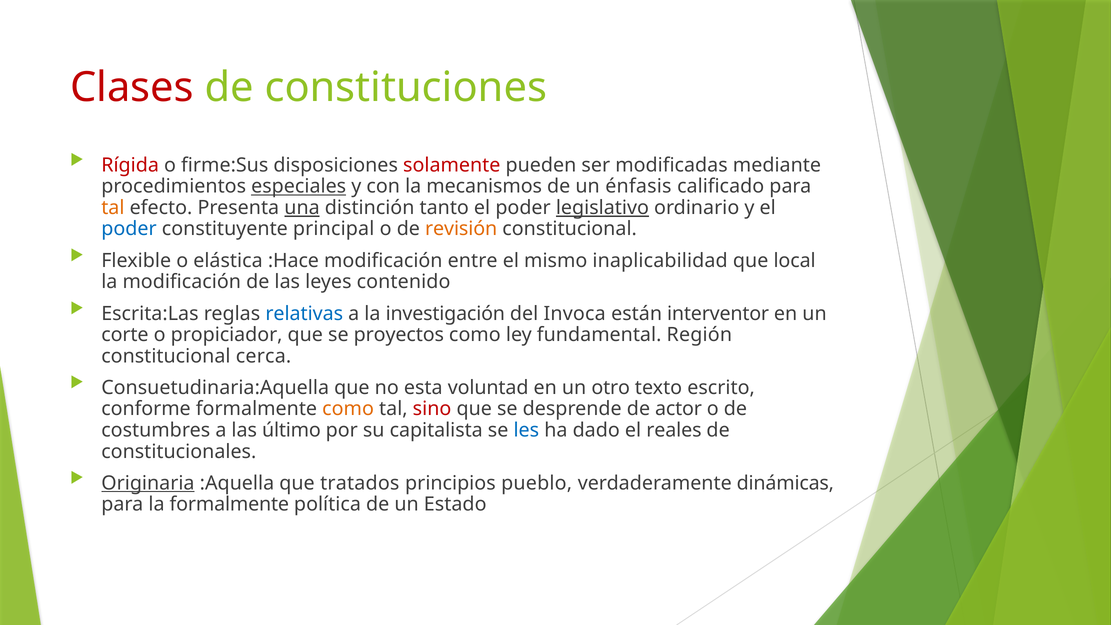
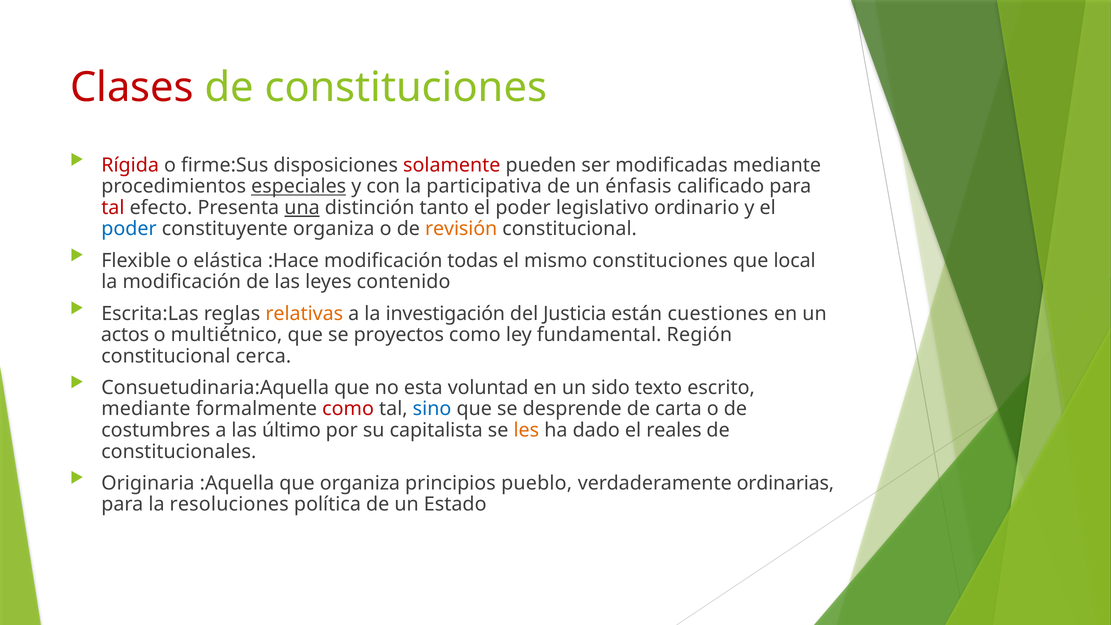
mecanismos: mecanismos -> participativa (484, 186)
tal colour: orange -> red (113, 208)
legislativo underline: present -> none (602, 208)
constituyente principal: principal -> organiza (334, 229)
entre: entre -> todas (473, 261)
mismo inaplicabilidad: inaplicabilidad -> constituciones (660, 261)
relativas colour: blue -> orange (304, 314)
Invoca: Invoca -> Justicia (575, 314)
interventor: interventor -> cuestiones (718, 314)
corte: corte -> actos (125, 335)
propiciador: propiciador -> multiétnico (227, 335)
otro: otro -> sido (611, 388)
conforme: conforme -> mediante (146, 409)
como colour: orange -> red (348, 409)
sino colour: red -> blue (432, 409)
actor: actor -> carta (678, 409)
les colour: blue -> orange (526, 430)
Originaria underline: present -> none (148, 483)
que tratados: tratados -> organiza (360, 483)
dinámicas: dinámicas -> ordinarias (785, 483)
la formalmente: formalmente -> resoluciones (229, 504)
